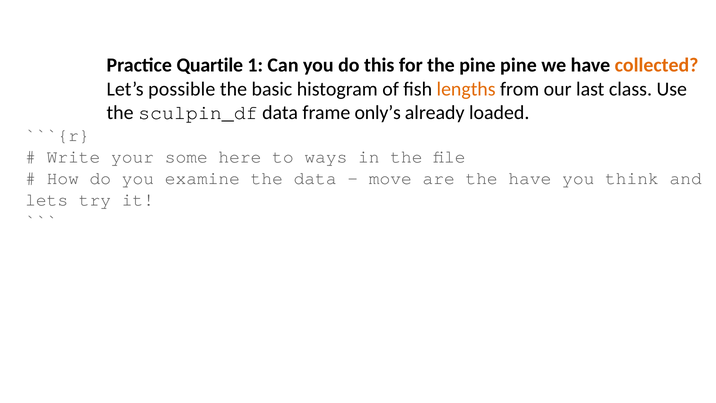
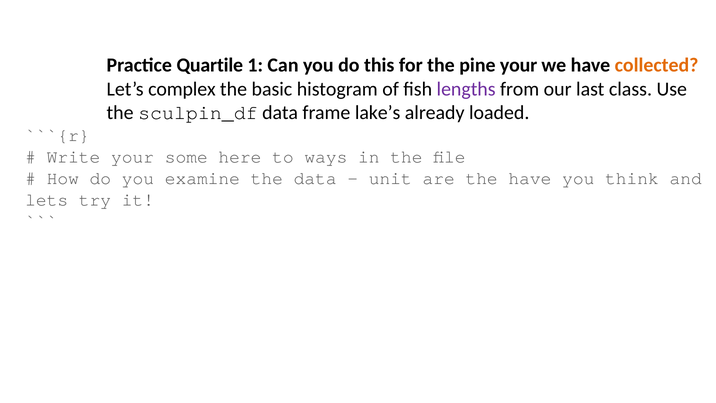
pine pine: pine -> your (519, 65)
possible: possible -> complex (182, 89)
lengths colour: orange -> purple (466, 89)
only’s: only’s -> lake’s (378, 113)
move: move -> unit (390, 178)
